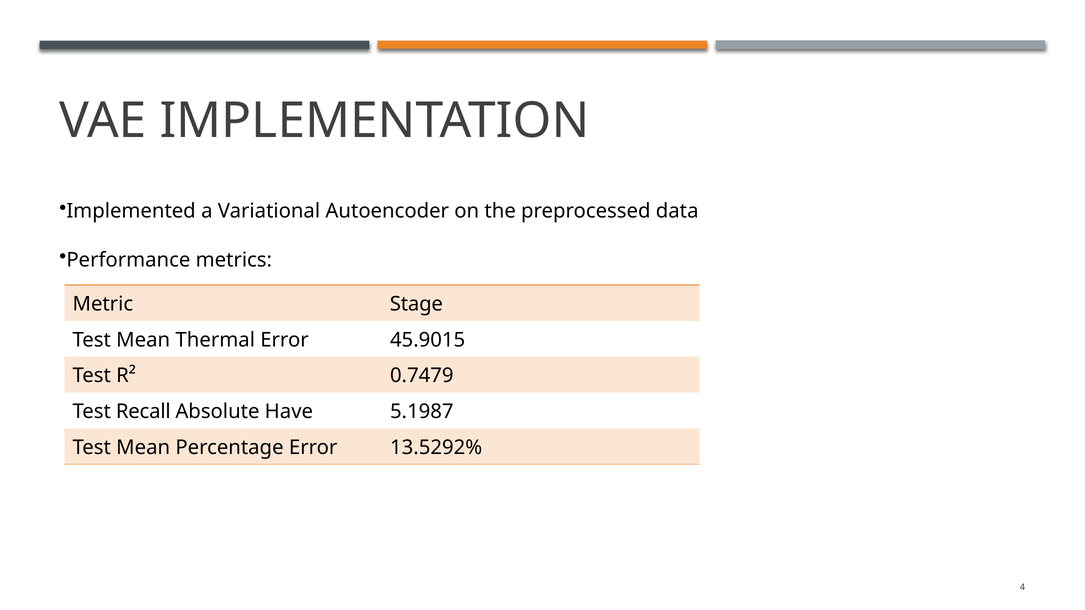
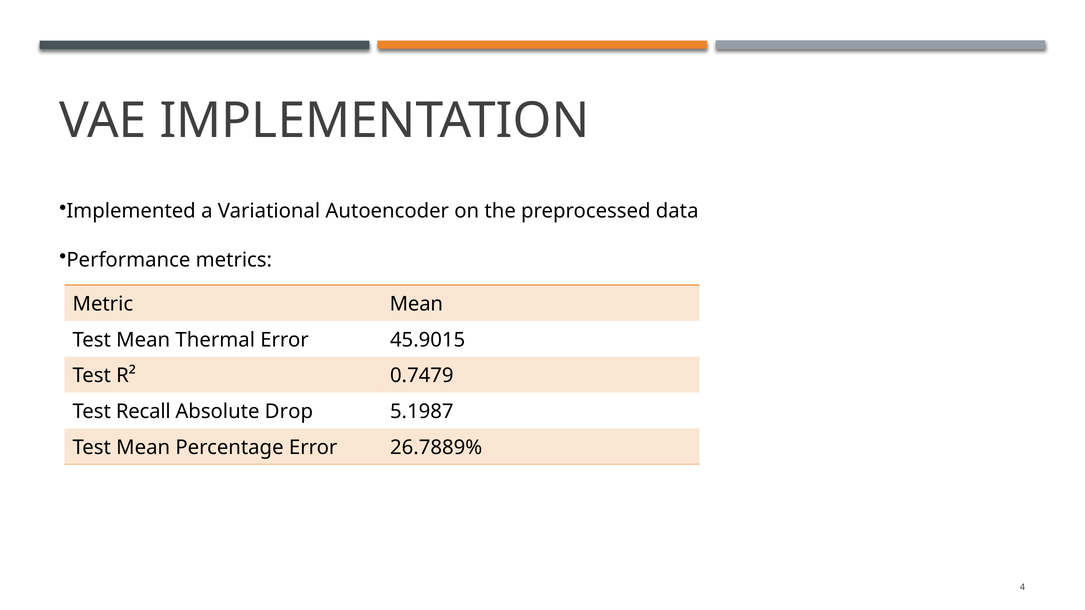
Metric Stage: Stage -> Mean (416, 304)
Have: Have -> Drop (289, 412)
13.5292%: 13.5292% -> 26.7889% (436, 448)
